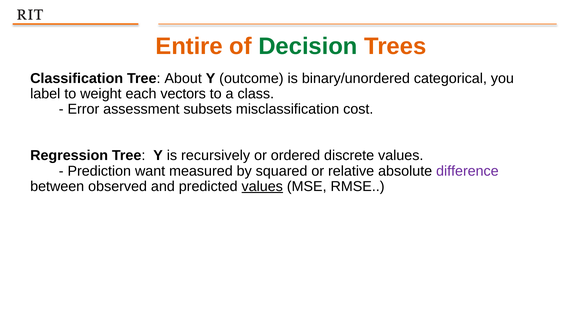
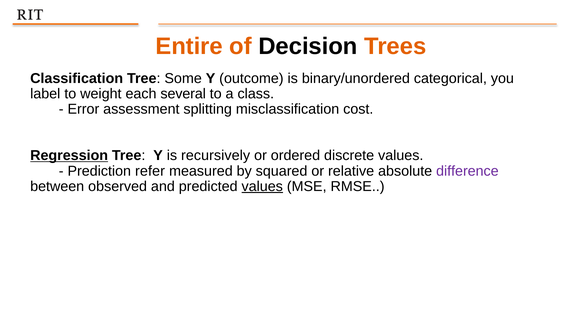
Decision colour: green -> black (308, 46)
About: About -> Some (183, 78)
vectors: vectors -> several (183, 94)
subsets: subsets -> splitting (208, 109)
Regression underline: none -> present (69, 155)
want: want -> refer (150, 171)
